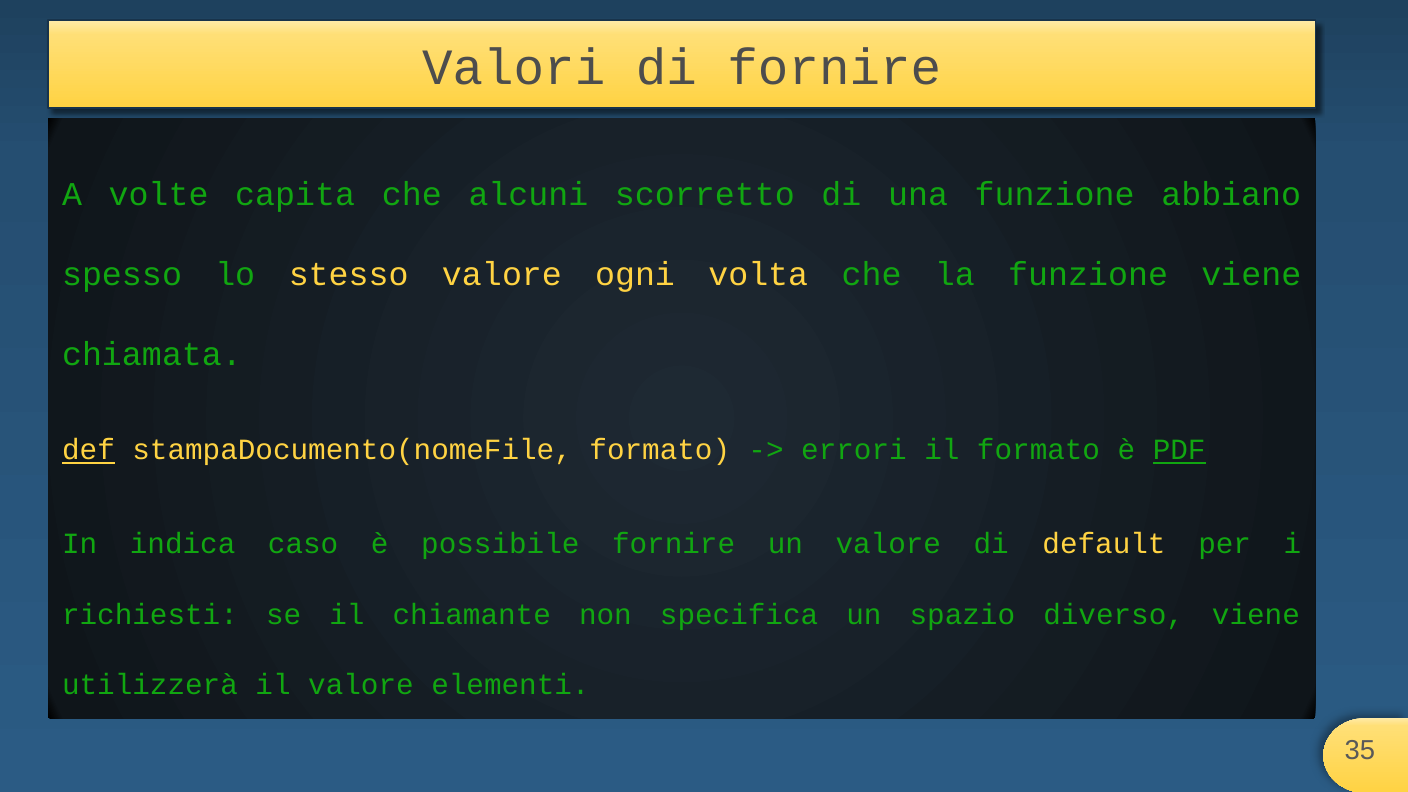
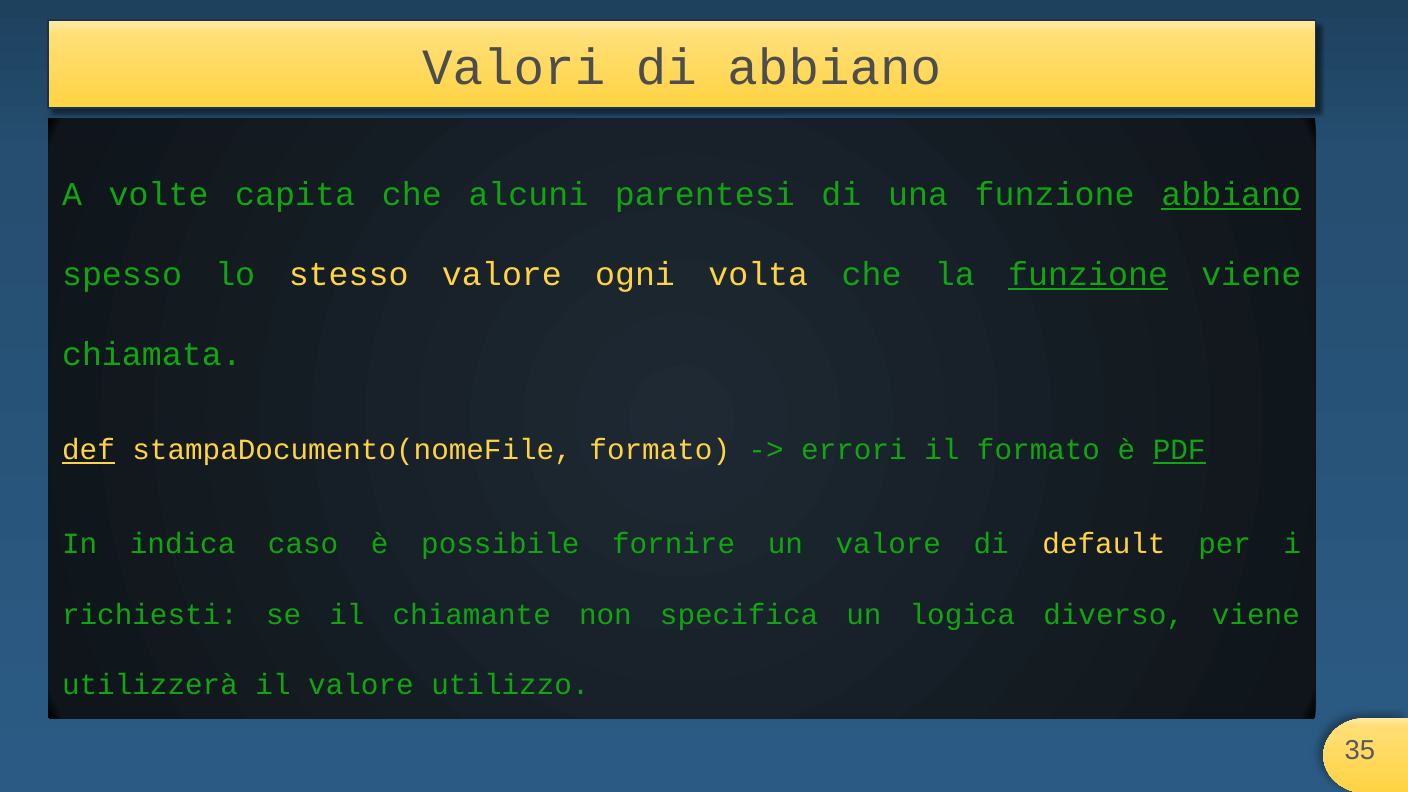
di fornire: fornire -> abbiano (834, 68)
scorretto: scorretto -> parentesi (705, 195)
abbiano underline: none -> present (1231, 195)
funzione underline: none -> present (1088, 275)
spazio: spazio -> logica (962, 615)
elementi: elementi -> utilizzo (510, 685)
